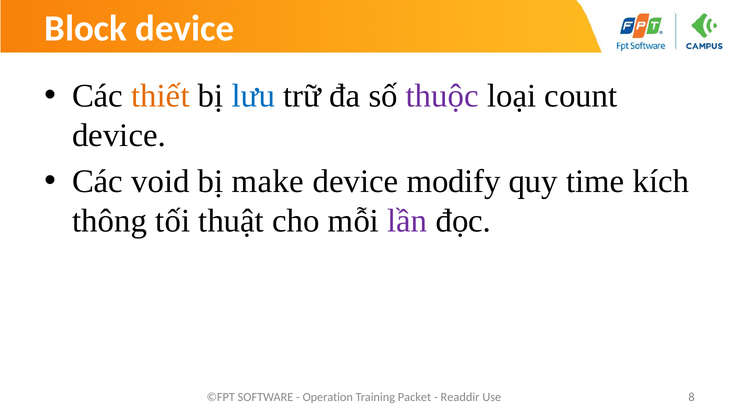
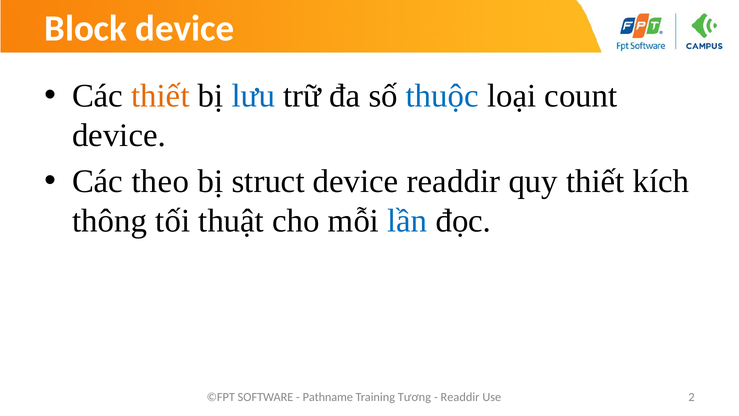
thuộc colour: purple -> blue (442, 96)
void: void -> theo (160, 182)
make: make -> struct (268, 182)
device modify: modify -> readdir (453, 182)
quy time: time -> thiết (595, 182)
lần colour: purple -> blue (407, 221)
Operation: Operation -> Pathname (328, 397)
Packet: Packet -> Tương (414, 397)
8: 8 -> 2 (692, 397)
